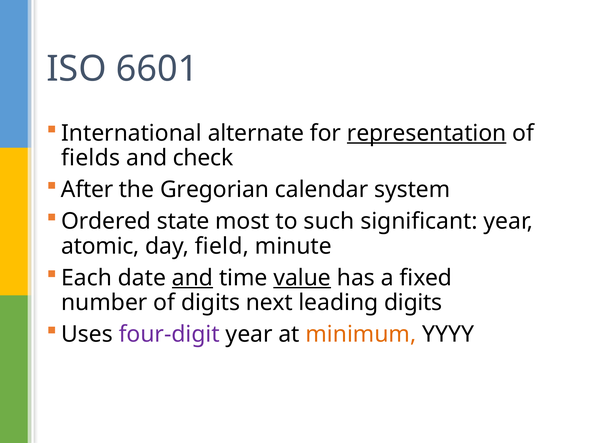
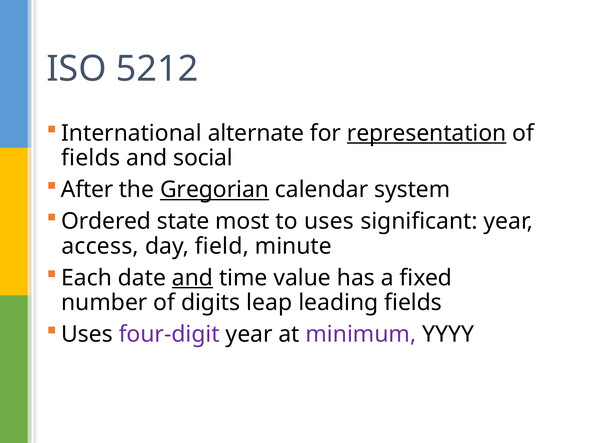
6601: 6601 -> 5212 (157, 69)
check: check -> social (203, 158)
Gregorian underline: none -> present (215, 189)
to such: such -> uses (329, 221)
atomic: atomic -> access (100, 246)
value underline: present -> none (302, 278)
next: next -> leap (269, 302)
leading digits: digits -> fields (413, 302)
minimum colour: orange -> purple (361, 334)
